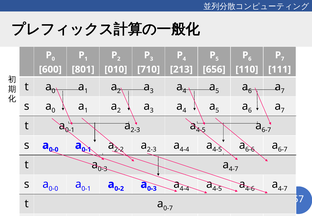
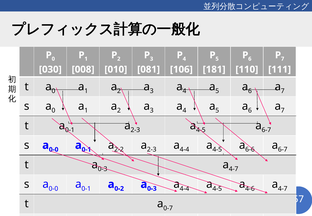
600: 600 -> 030 (50, 69)
801: 801 -> 008 (83, 69)
710: 710 -> 081 (149, 69)
213: 213 -> 106 (181, 69)
656: 656 -> 181 (214, 69)
